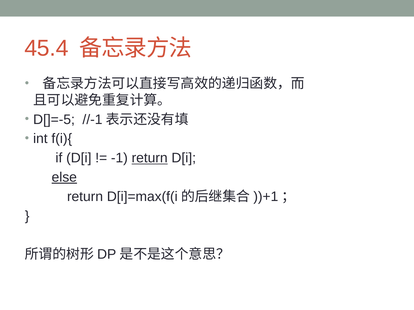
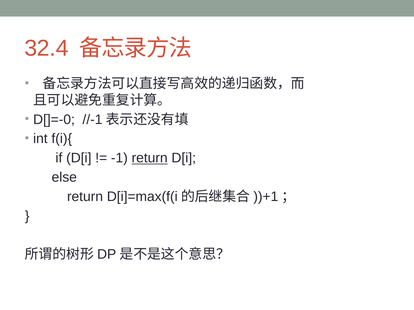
45.4: 45.4 -> 32.4 (46, 48)
D[]=-5: D[]=-5 -> D[]=-0 (54, 120)
else underline: present -> none (64, 178)
